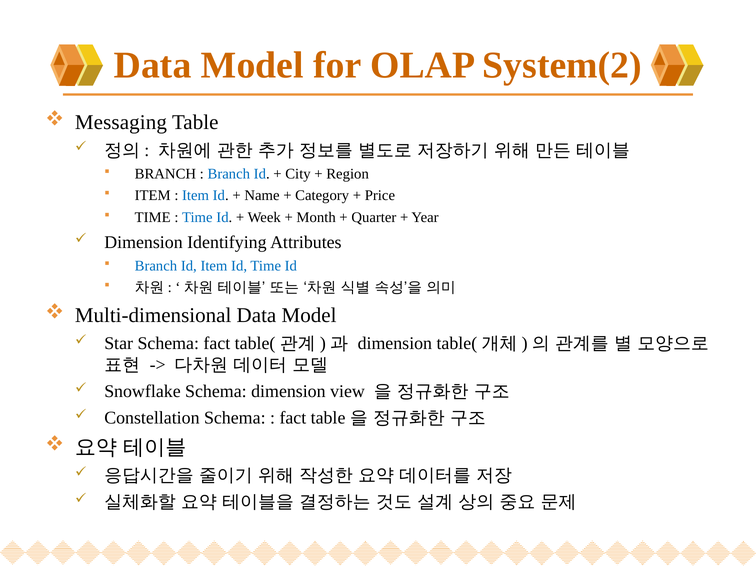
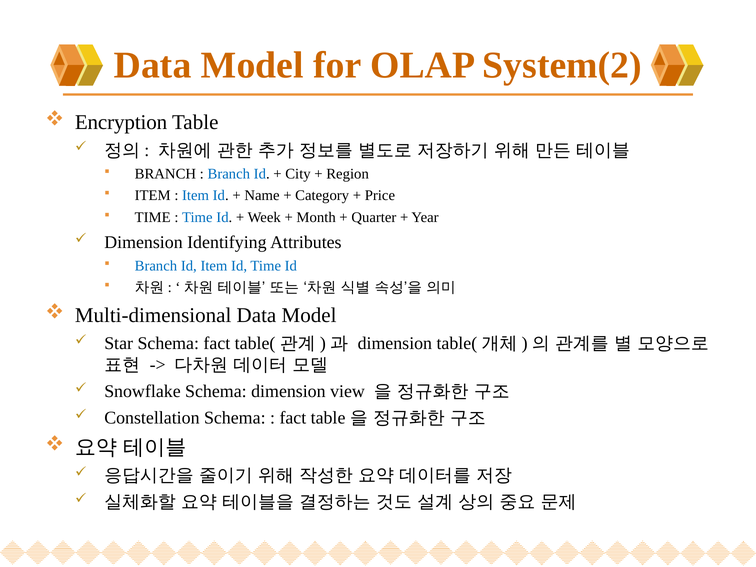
Messaging: Messaging -> Encryption (121, 122)
